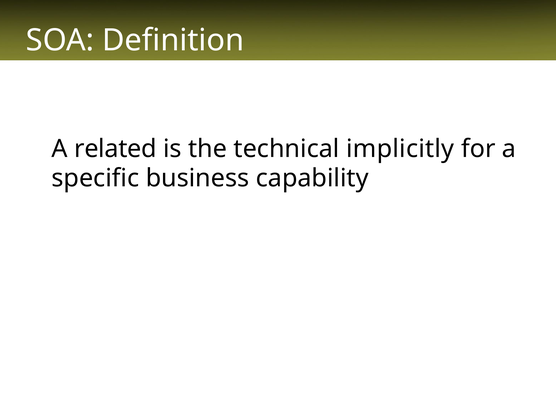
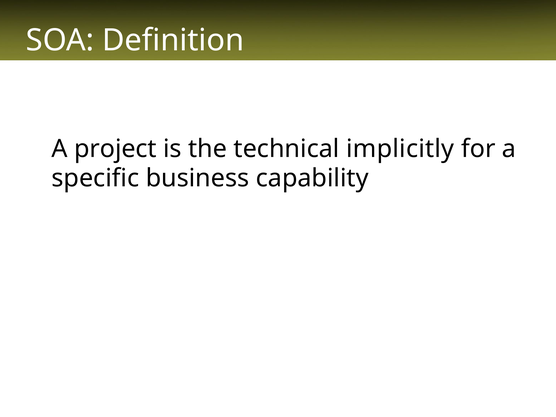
related: related -> project (115, 149)
